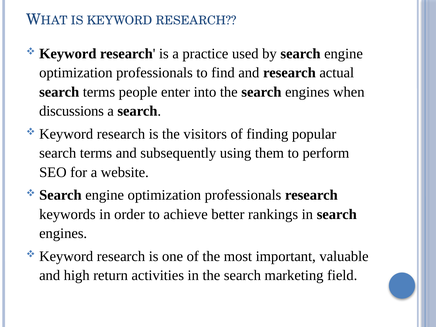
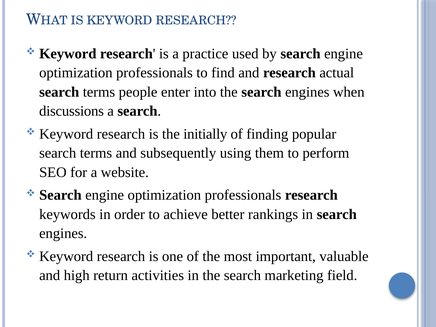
visitors: visitors -> initially (205, 134)
